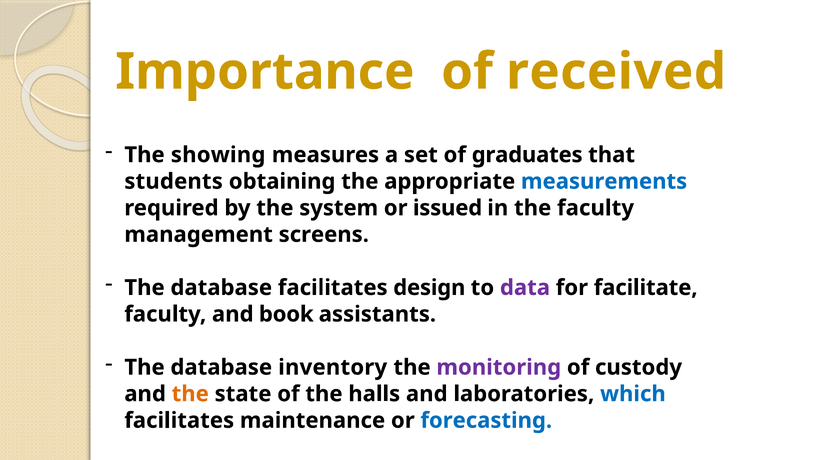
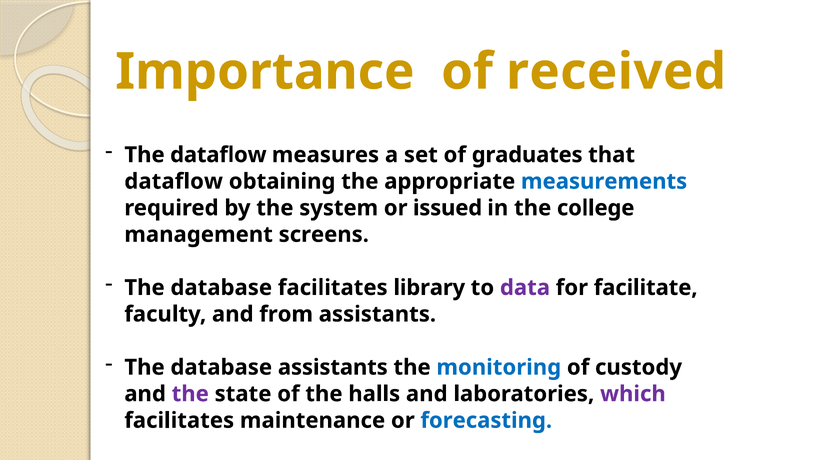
The showing: showing -> dataflow (218, 155)
students: students -> dataflow (174, 181)
the faculty: faculty -> college (596, 208)
design: design -> library (429, 287)
book: book -> from (286, 314)
database inventory: inventory -> assistants (333, 367)
monitoring colour: purple -> blue (499, 367)
the colour: orange -> purple (190, 394)
which colour: blue -> purple (633, 394)
